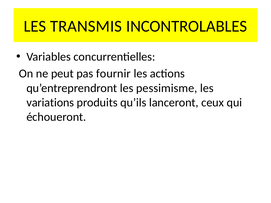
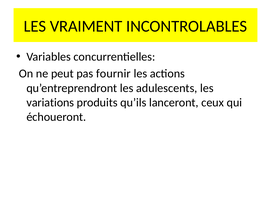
TRANSMIS: TRANSMIS -> VRAIMENT (86, 26)
pessimisme: pessimisme -> adulescents (167, 88)
